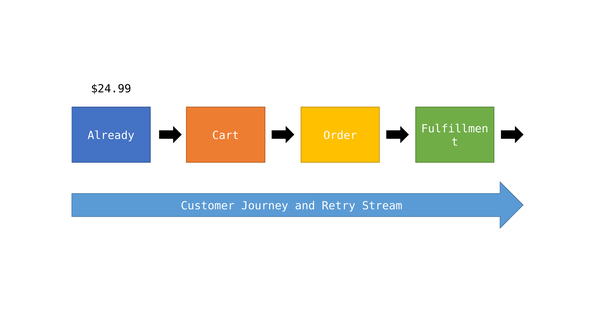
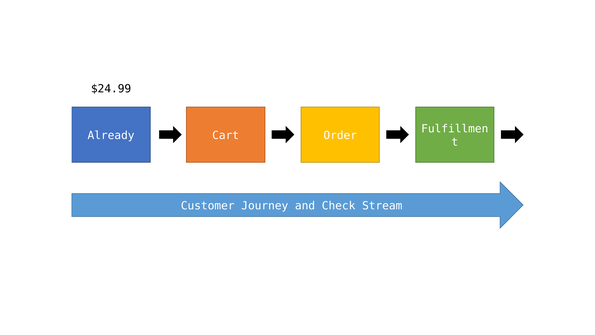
Retry: Retry -> Check (339, 206)
